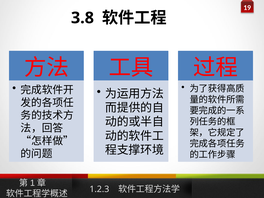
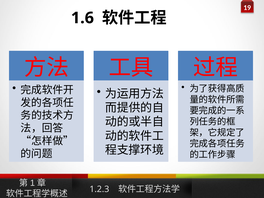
3.8: 3.8 -> 1.6 (82, 18)
